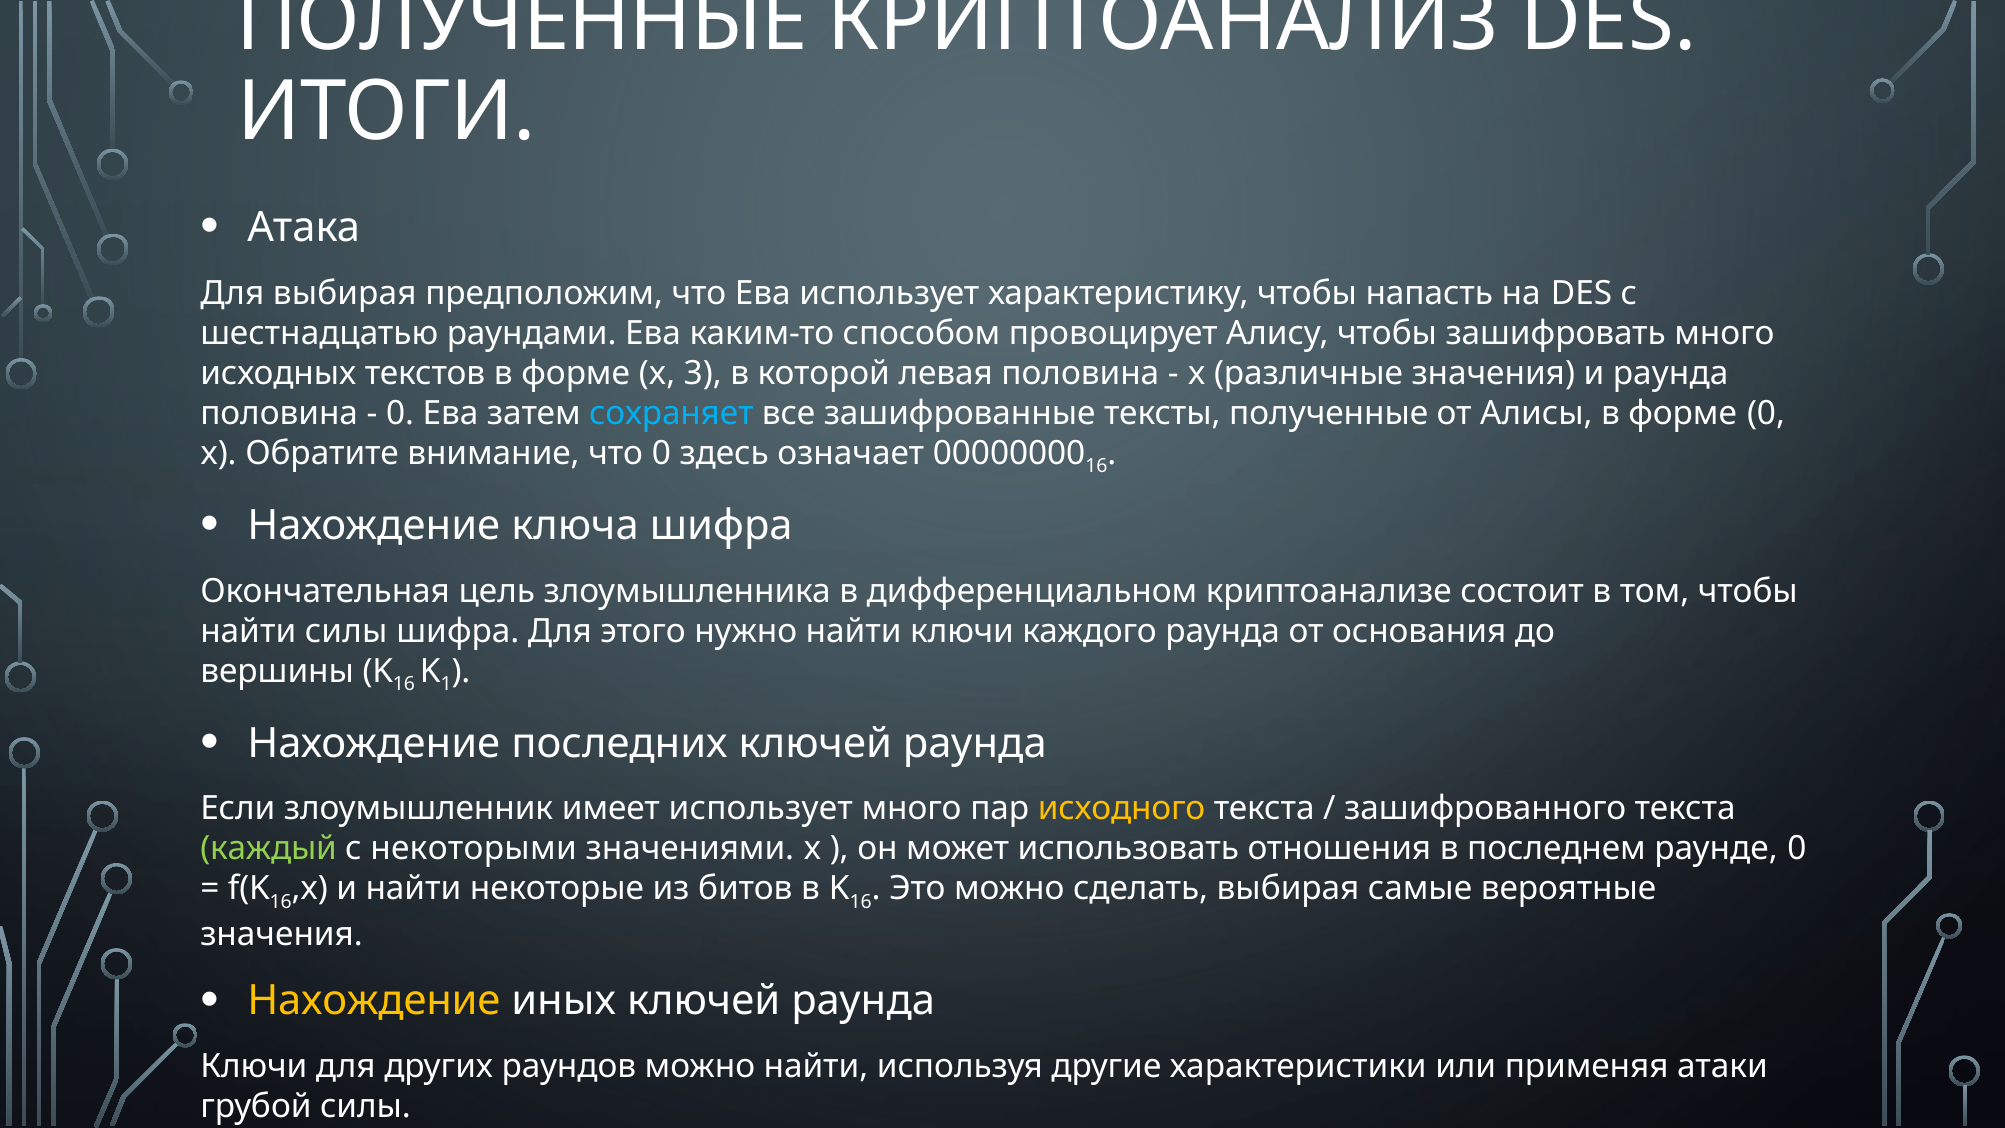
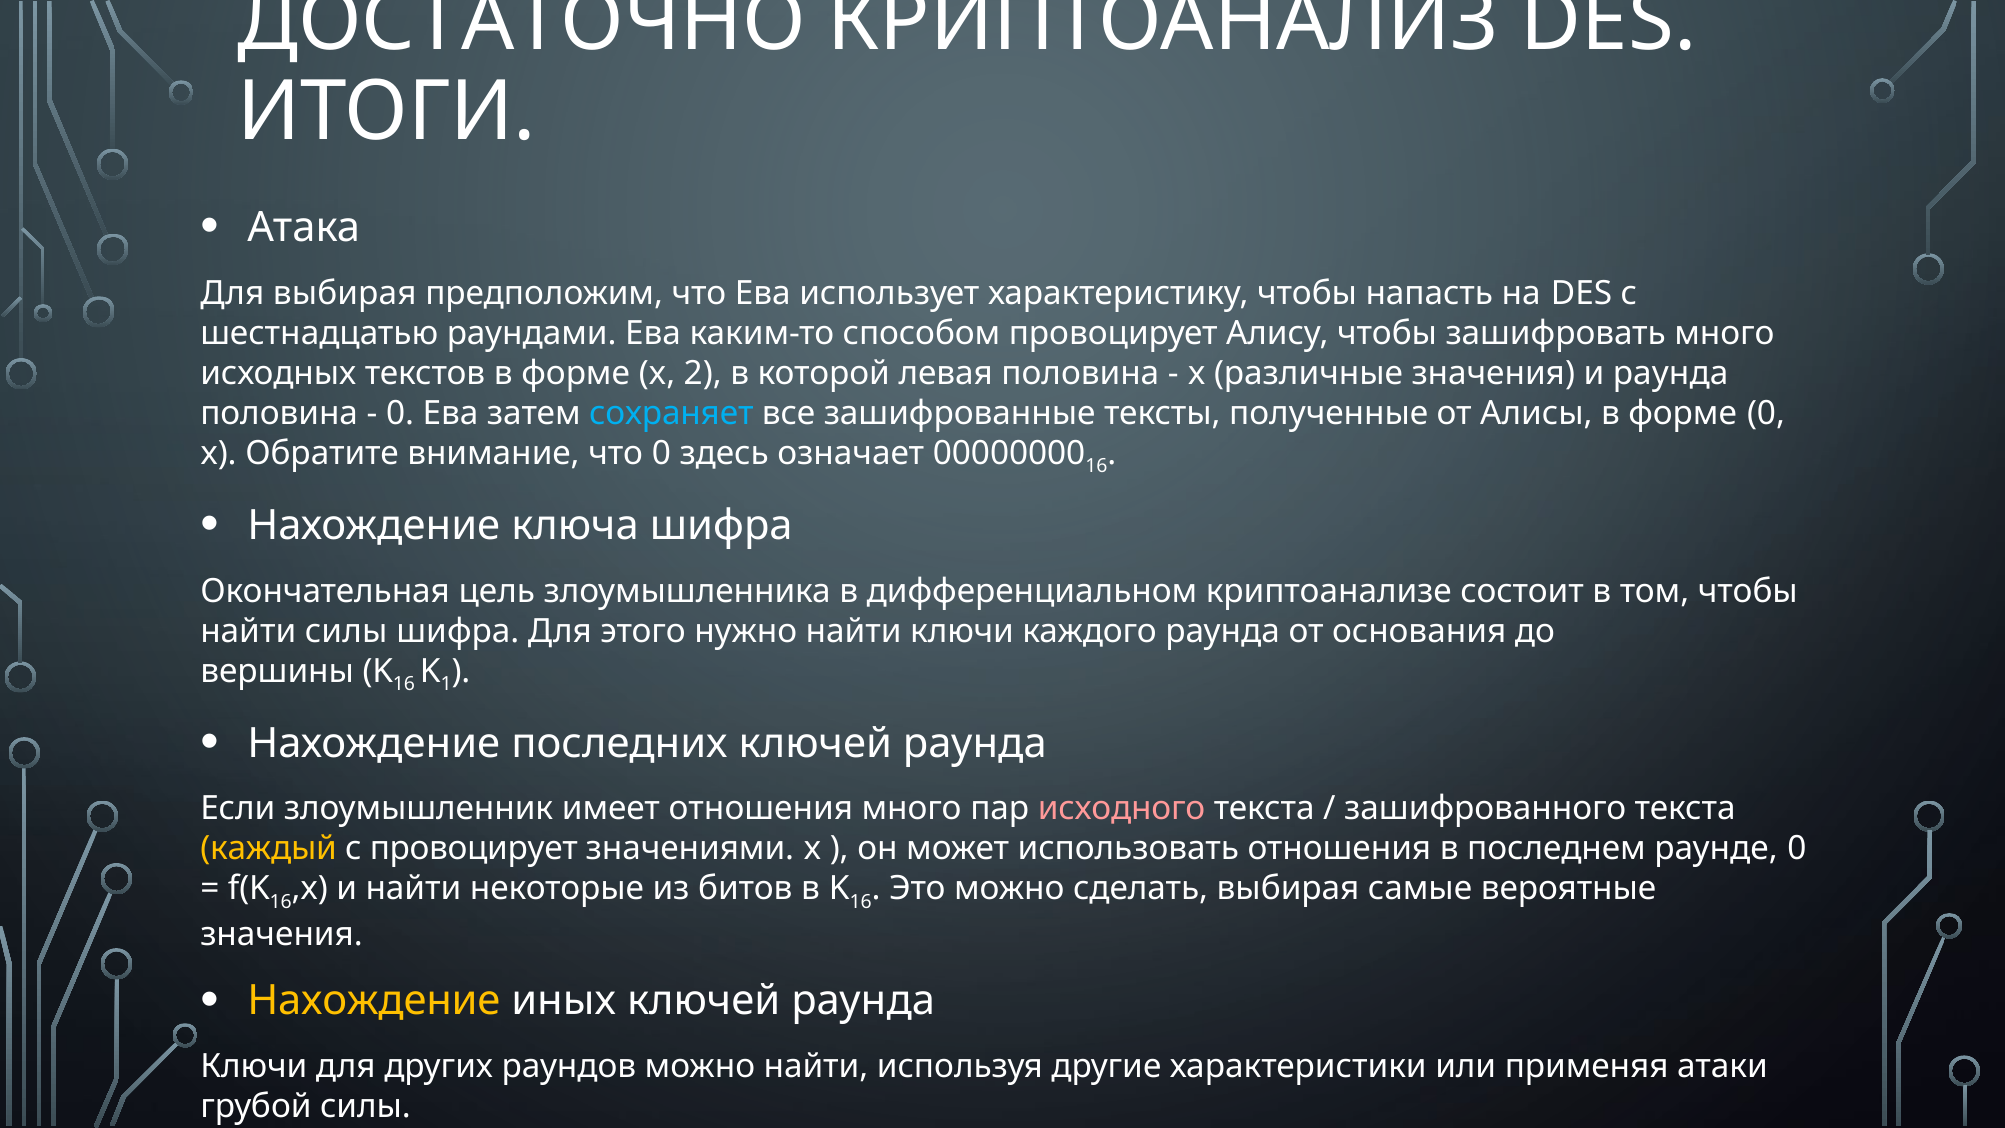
ПОЛУЧЕННЫЕ: ПОЛУЧЕННЫЕ -> ДОСТАТОЧНО (522, 22)
3: 3 -> 2 (703, 373)
имеет использует: использует -> отношения (761, 809)
исходного colour: yellow -> pink (1122, 809)
каждый colour: light green -> yellow (269, 849)
с некоторыми: некоторыми -> провоцирует (474, 849)
